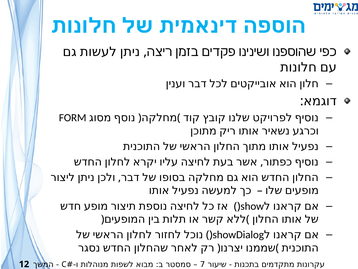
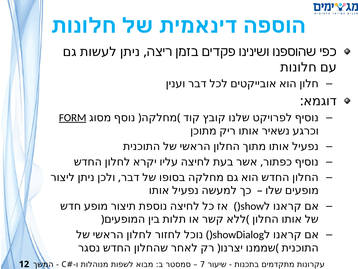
FORM underline: none -> present (73, 118)
